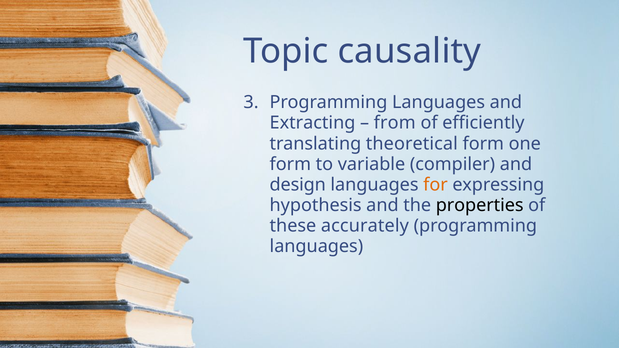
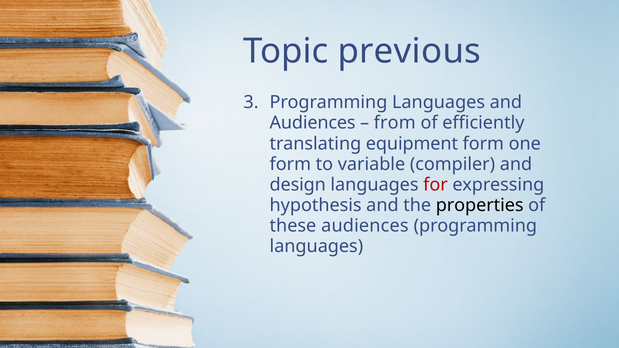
causality: causality -> previous (409, 51)
Extracting: Extracting -> Audiences (313, 123)
theoretical: theoretical -> equipment (412, 144)
for colour: orange -> red (436, 185)
these accurately: accurately -> audiences (365, 226)
